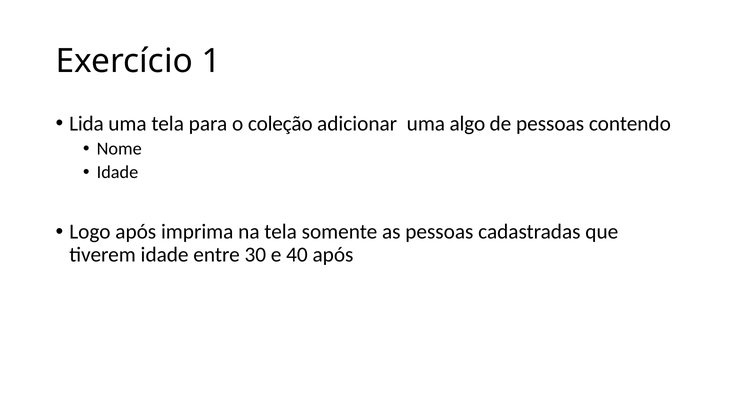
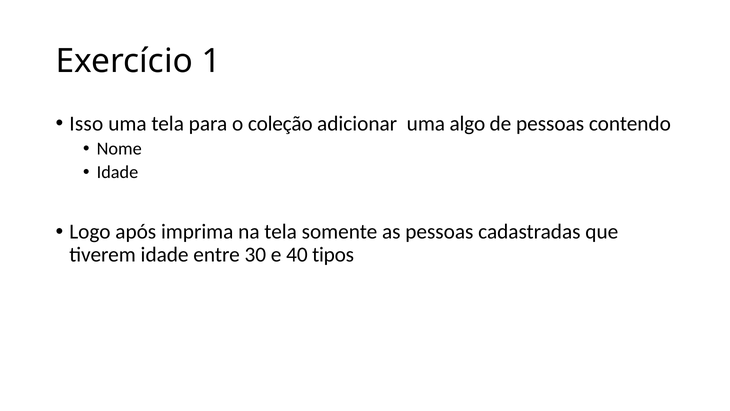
Lida: Lida -> Isso (86, 123)
40 após: após -> tipos (333, 255)
